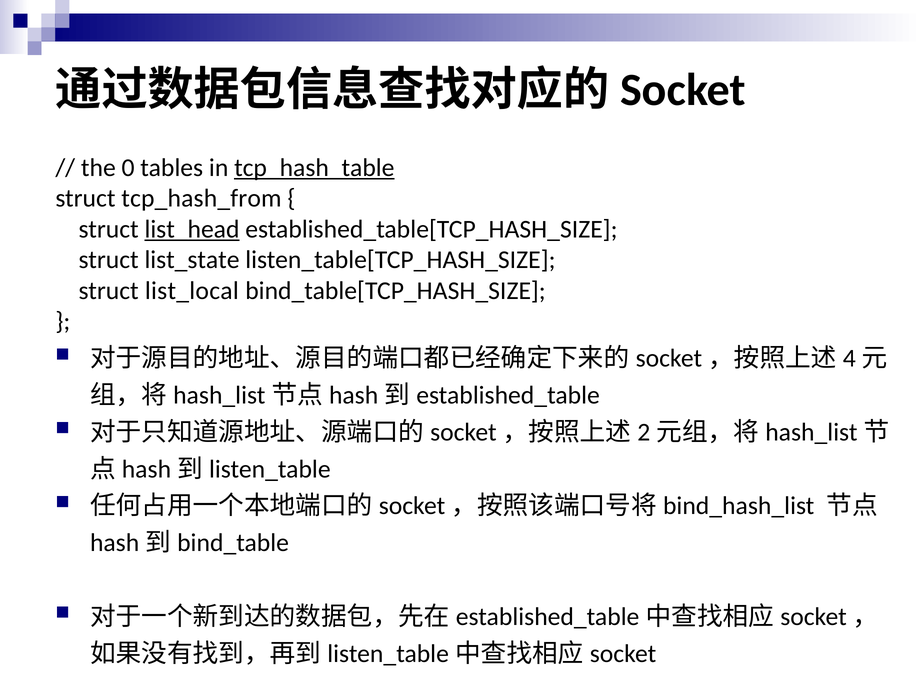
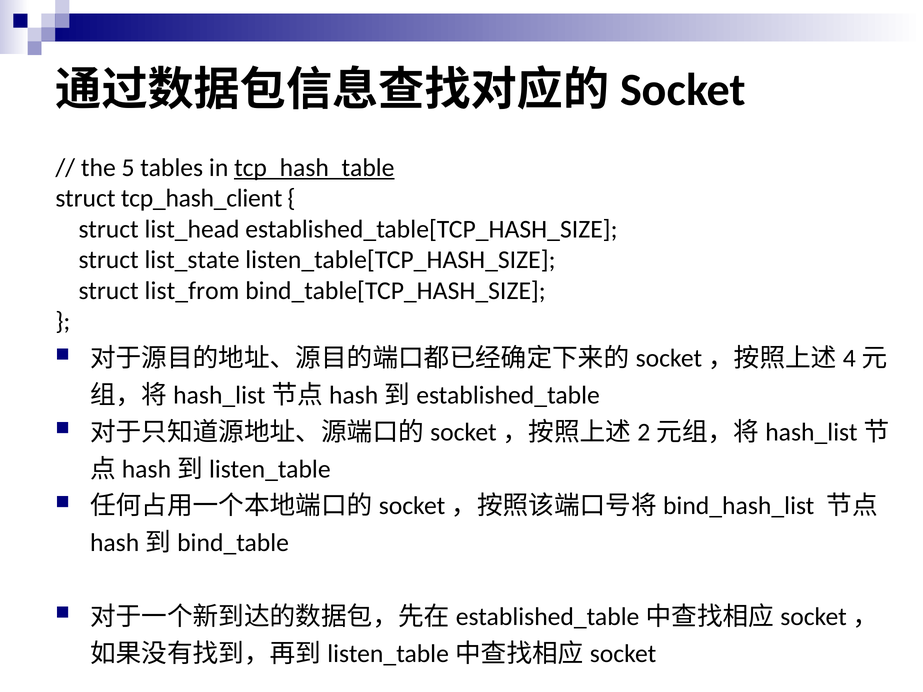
0: 0 -> 5 (128, 168)
tcp_hash_from: tcp_hash_from -> tcp_hash_client (202, 198)
list_head underline: present -> none (192, 229)
list_local: list_local -> list_from (192, 291)
